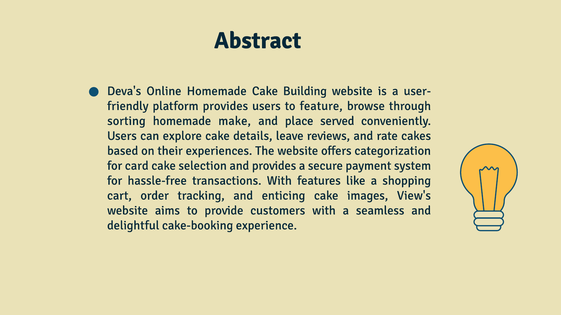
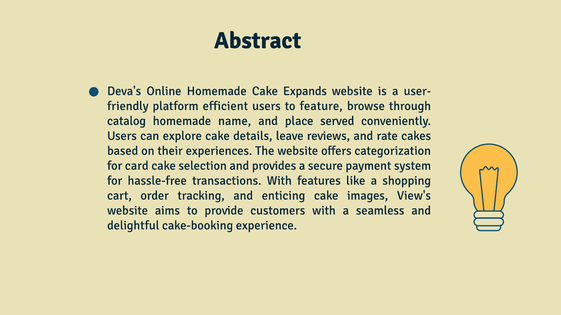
Building: Building -> Expands (305, 91)
platform provides: provides -> efficient (225, 106)
sorting: sorting -> catalog (127, 121)
make: make -> name (235, 121)
